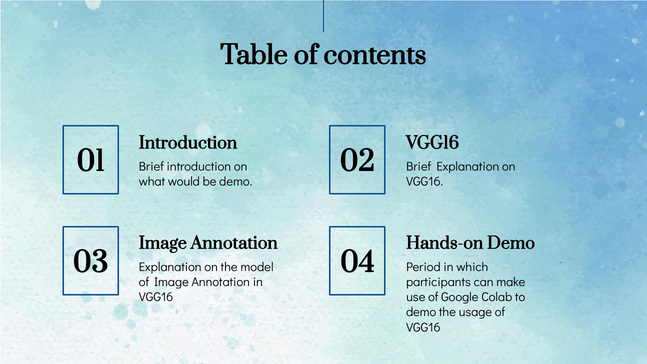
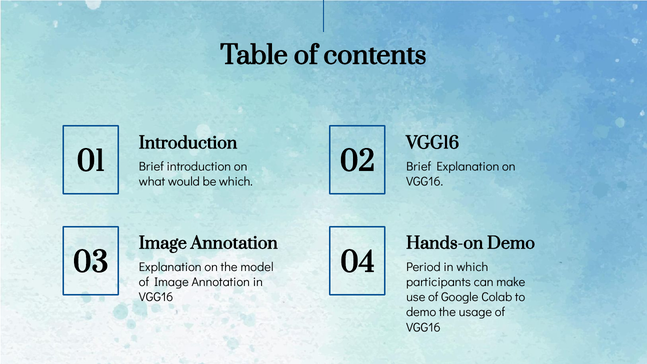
be demo: demo -> which (236, 182)
